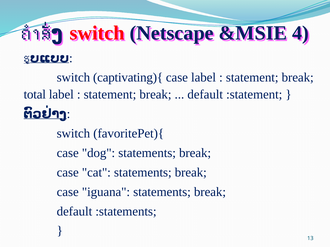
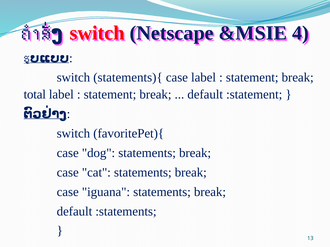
captivating){: captivating){ -> statements){ (128, 78)
